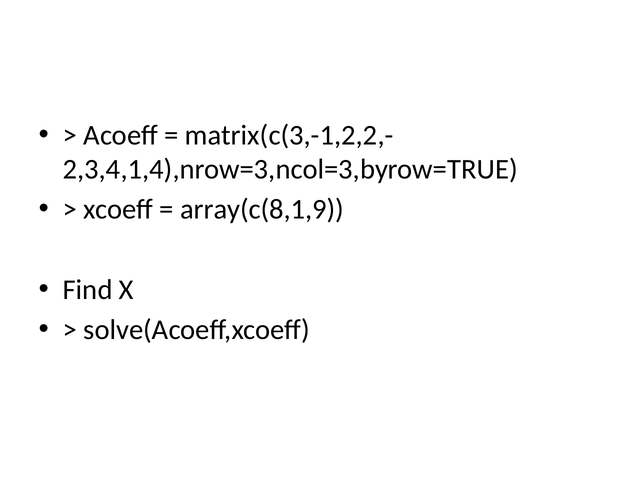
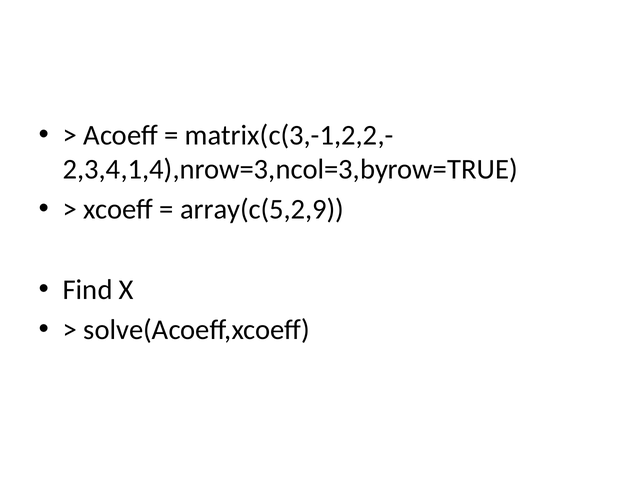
array(c(8,1,9: array(c(8,1,9 -> array(c(5,2,9 (262, 210)
